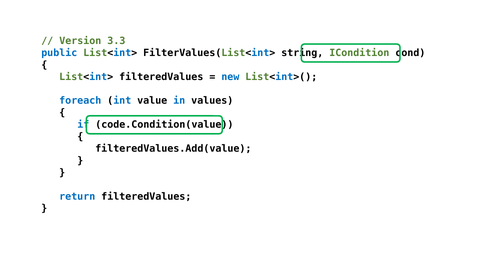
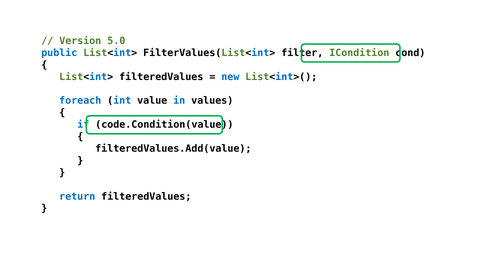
3.3: 3.3 -> 5.0 (116, 41)
string: string -> filter (302, 53)
